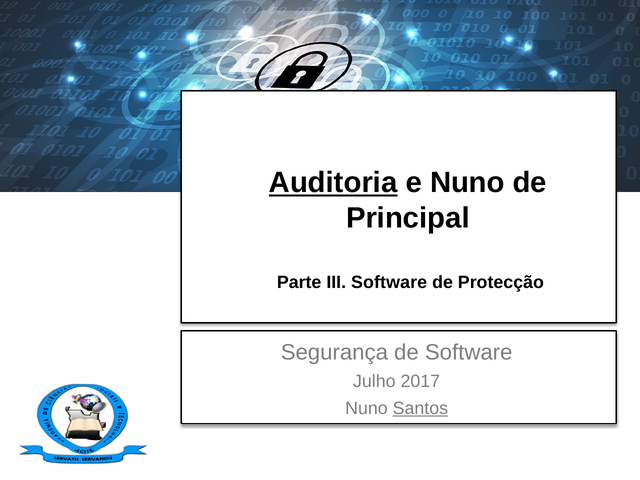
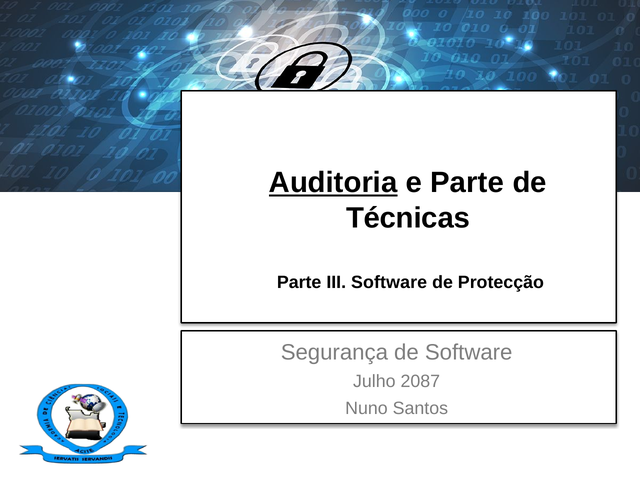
e Nuno: Nuno -> Parte (467, 183)
Principal: Principal -> Técnicas (408, 218)
2017: 2017 -> 2087 (420, 382)
Santos underline: present -> none (420, 408)
